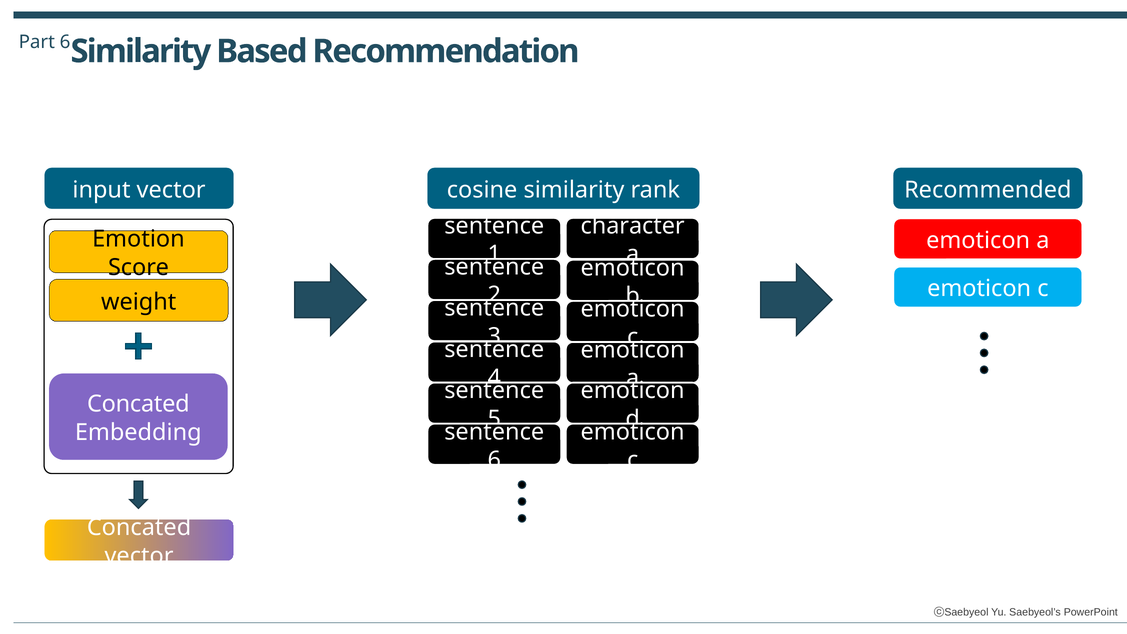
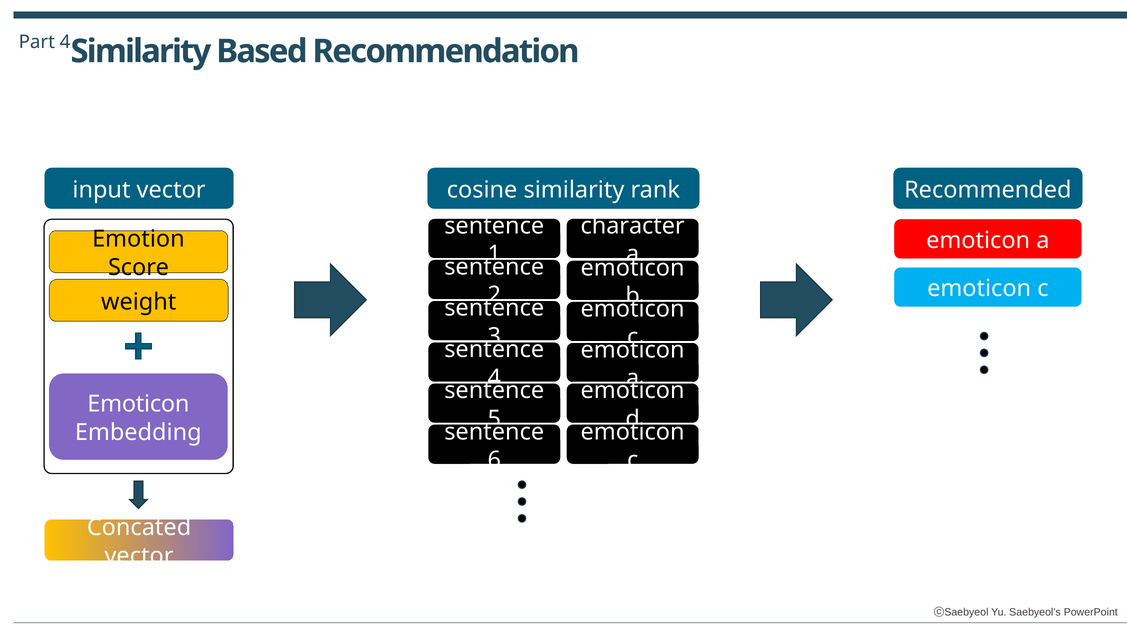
Part 6: 6 -> 4 (65, 42)
Concated: Concated -> Emoticon (138, 404)
